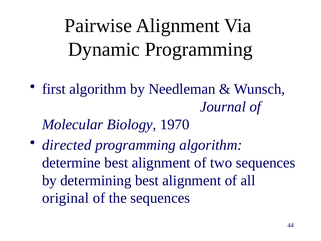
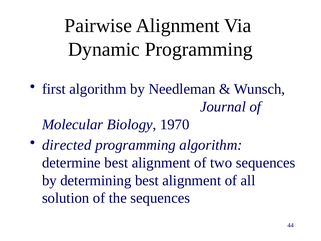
original: original -> solution (66, 198)
